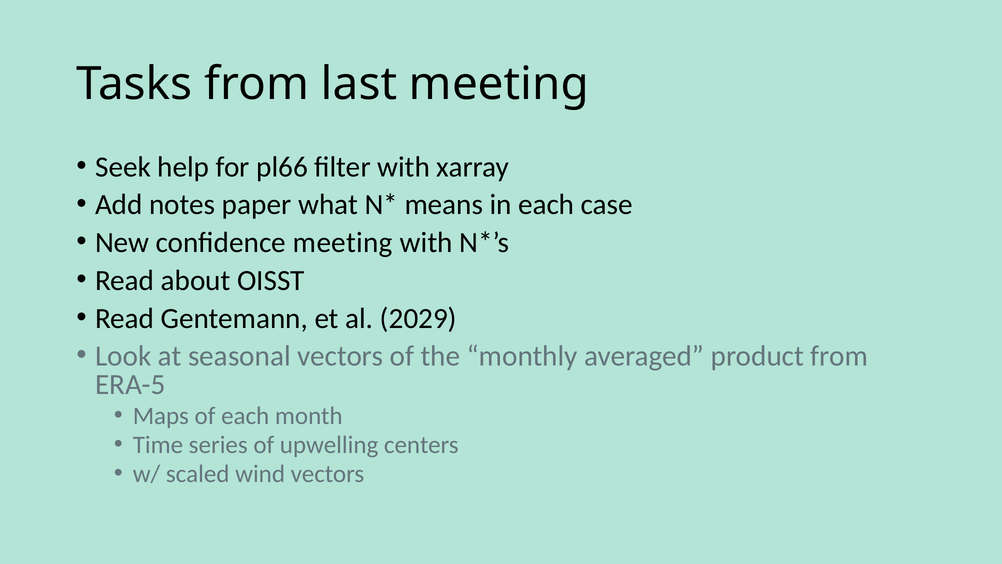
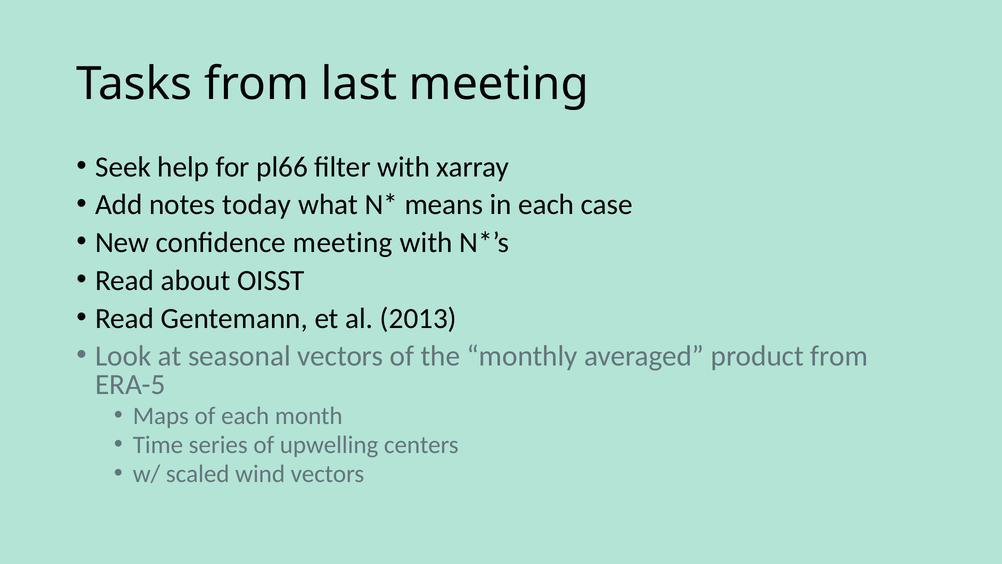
paper: paper -> today (257, 205)
2029: 2029 -> 2013 (418, 318)
